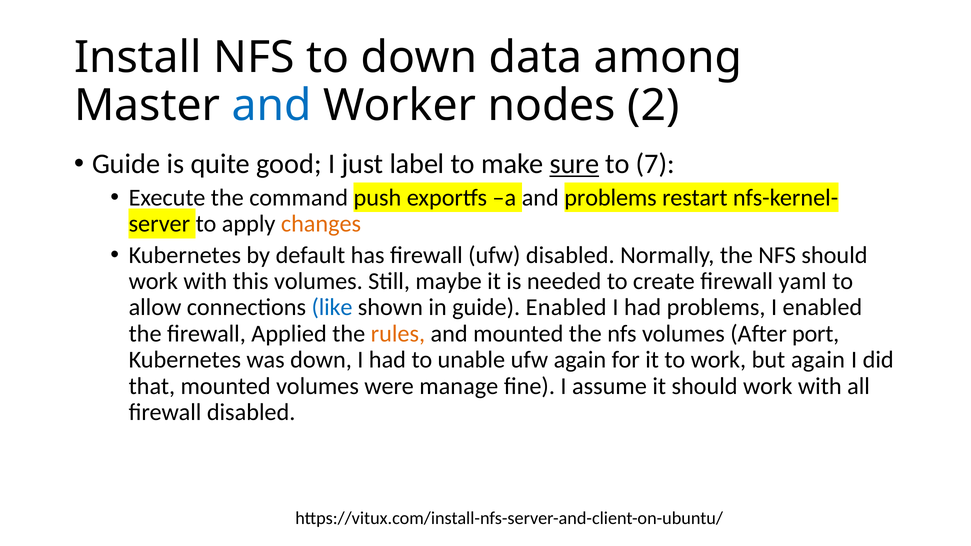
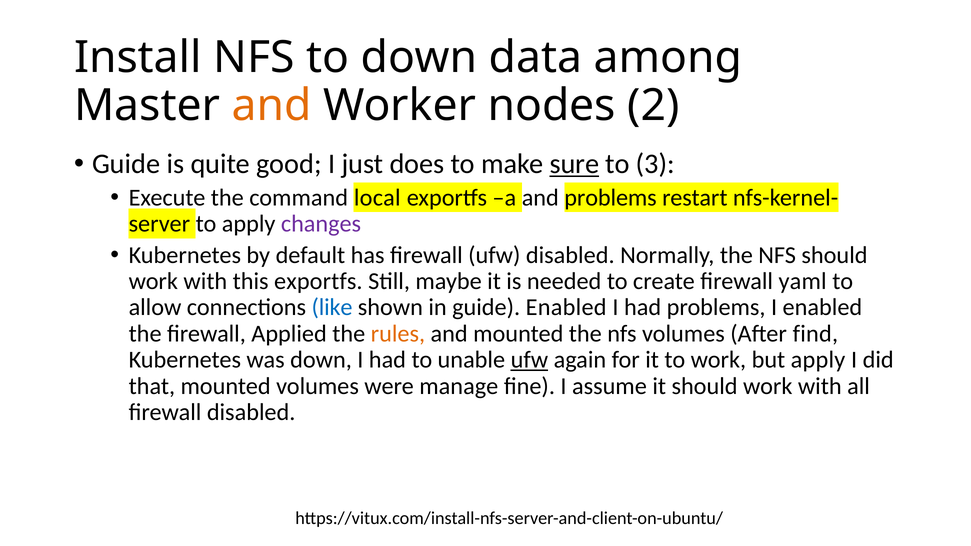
and colour: blue -> orange (272, 106)
label: label -> does (417, 164)
7: 7 -> 3 (655, 164)
push: push -> local (377, 198)
changes colour: orange -> purple (321, 224)
this volumes: volumes -> exportfs (318, 281)
port: port -> find (815, 334)
ufw underline: none -> present (529, 360)
but again: again -> apply (818, 360)
